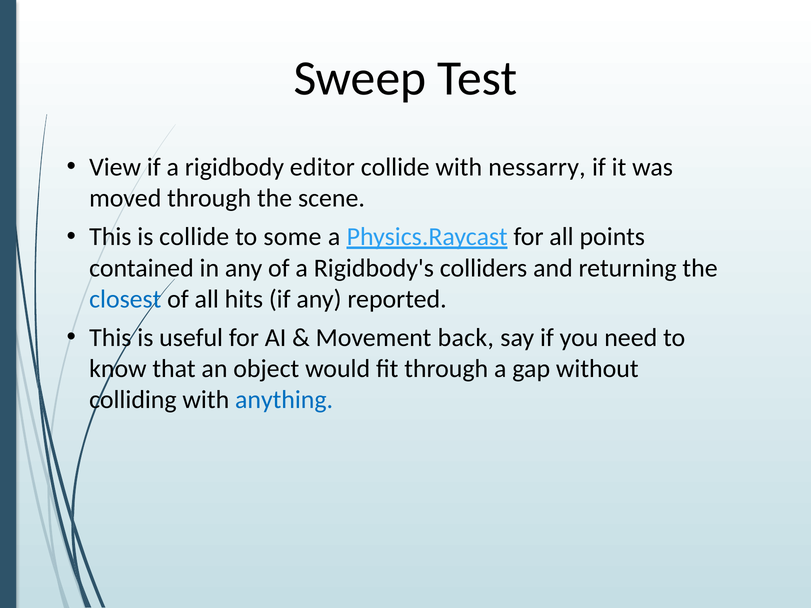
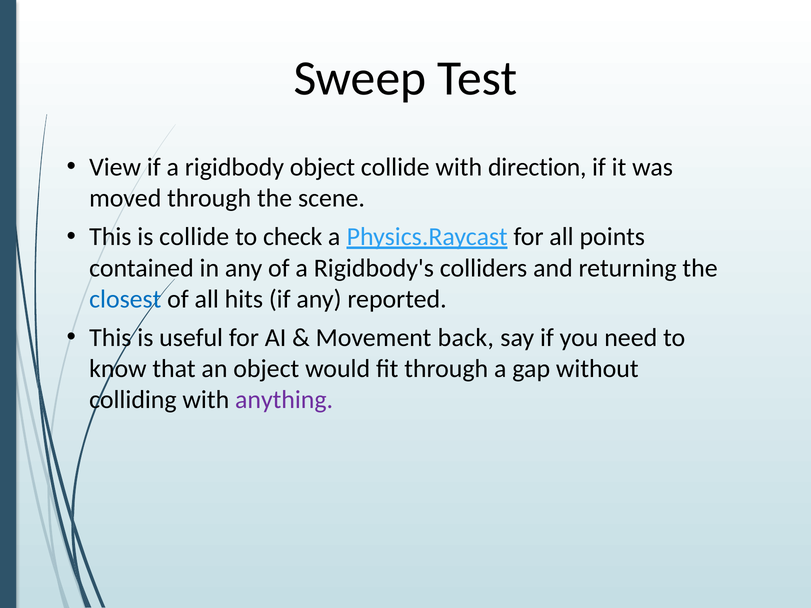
rigidbody editor: editor -> object (323, 167)
nessarry: nessarry -> direction (537, 167)
some: some -> check (293, 237)
anything colour: blue -> purple (284, 400)
